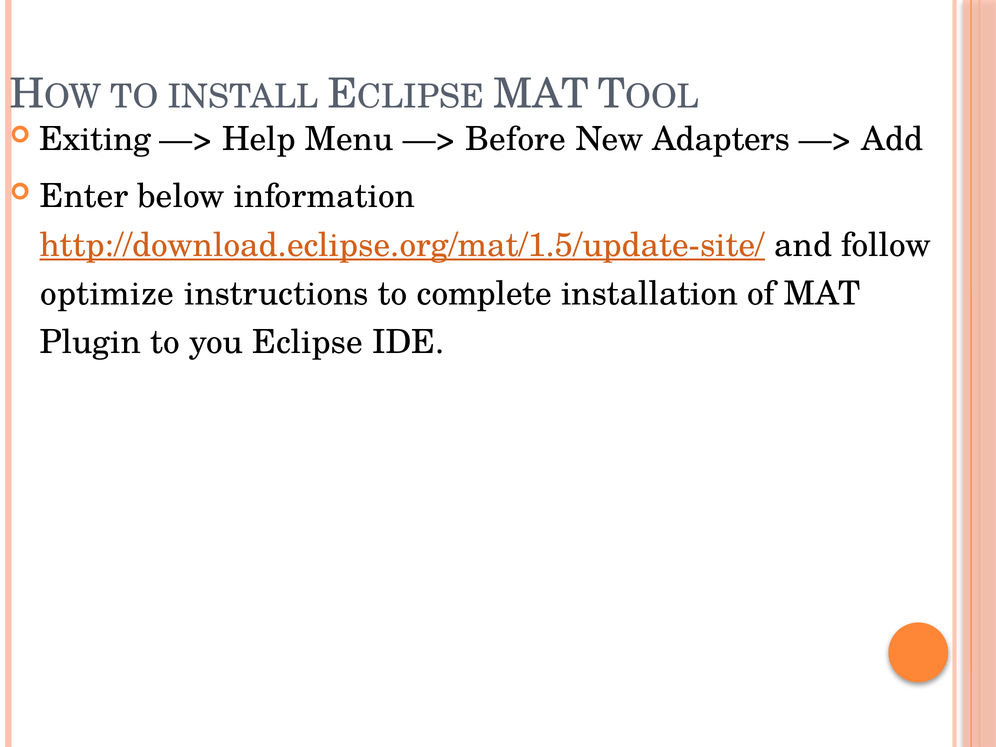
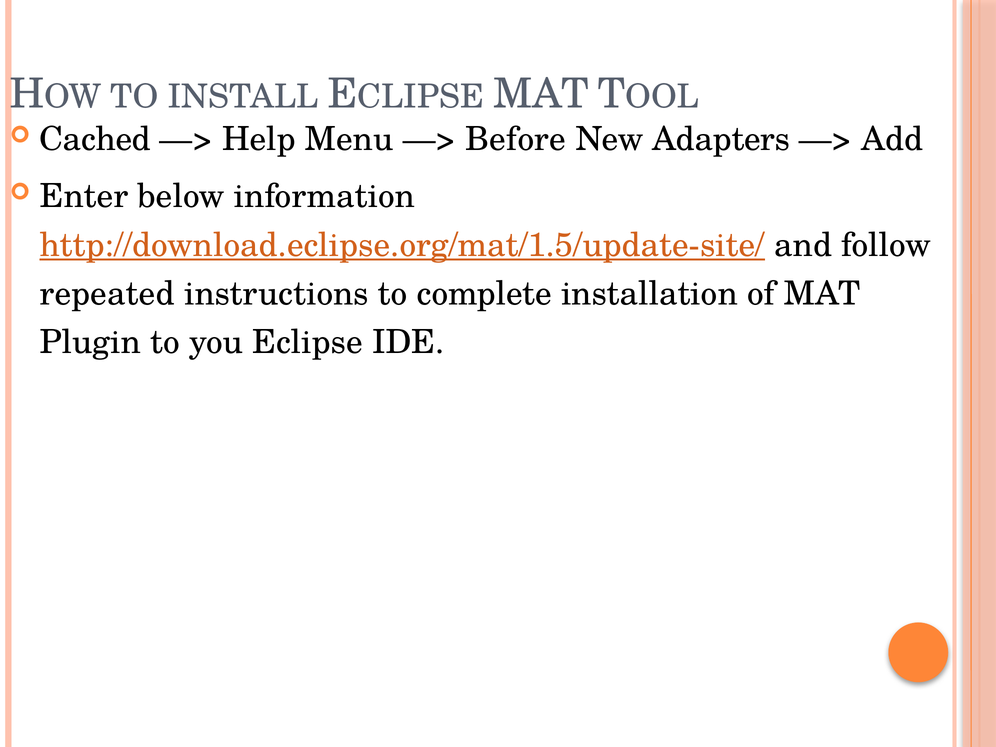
Exiting: Exiting -> Cached (95, 140)
optimize: optimize -> repeated (107, 294)
